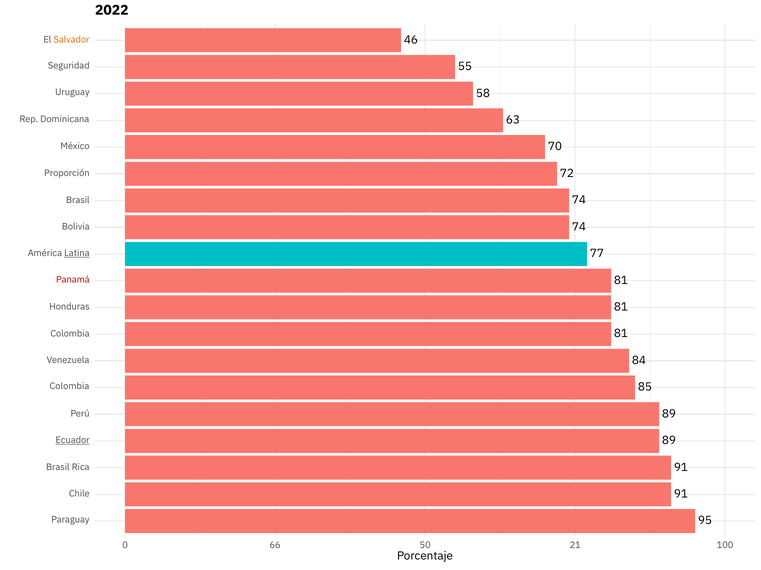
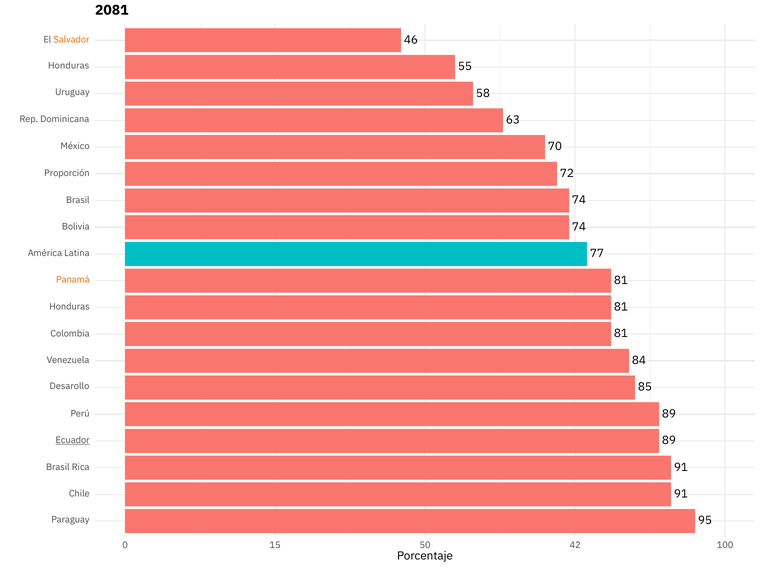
2022: 2022 -> 2081 (112, 10)
Seguridad: Seguridad -> Honduras (69, 66)
Latina underline: present -> none (77, 254)
Panamá colour: red -> orange (73, 280)
Colombia: Colombia -> Desarollo (69, 387)
66: 66 -> 15 (275, 546)
21: 21 -> 42 (575, 546)
